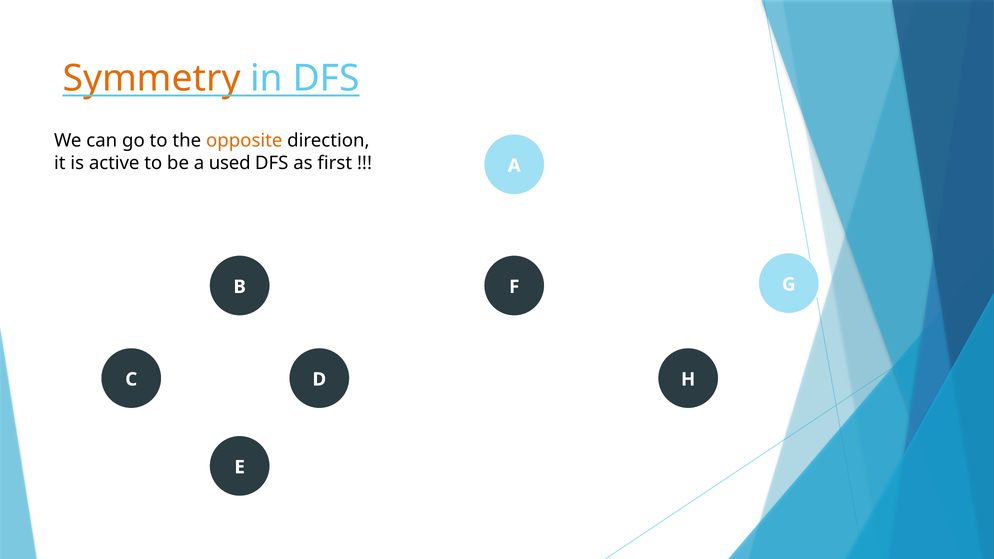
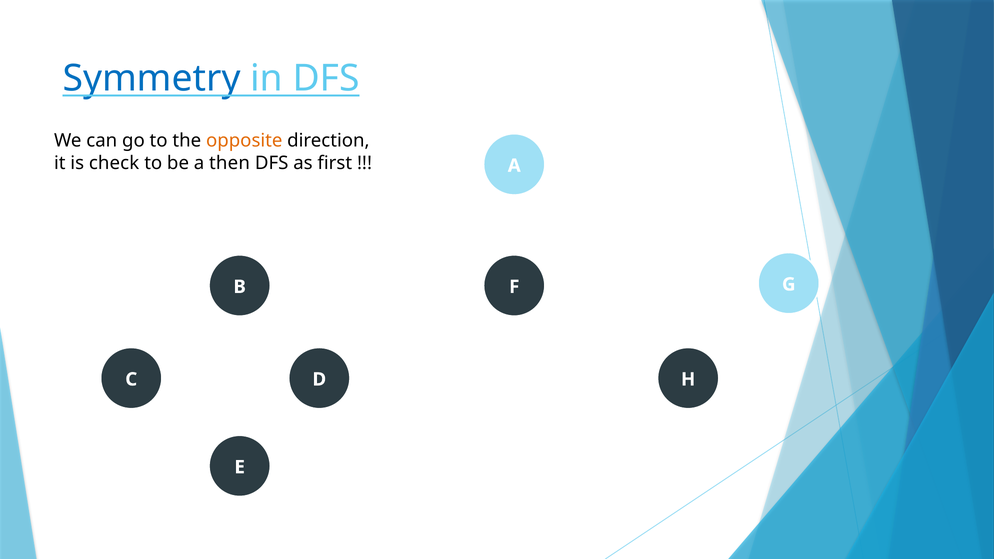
Symmetry colour: orange -> blue (152, 78)
active: active -> check (114, 163)
used: used -> then (229, 163)
